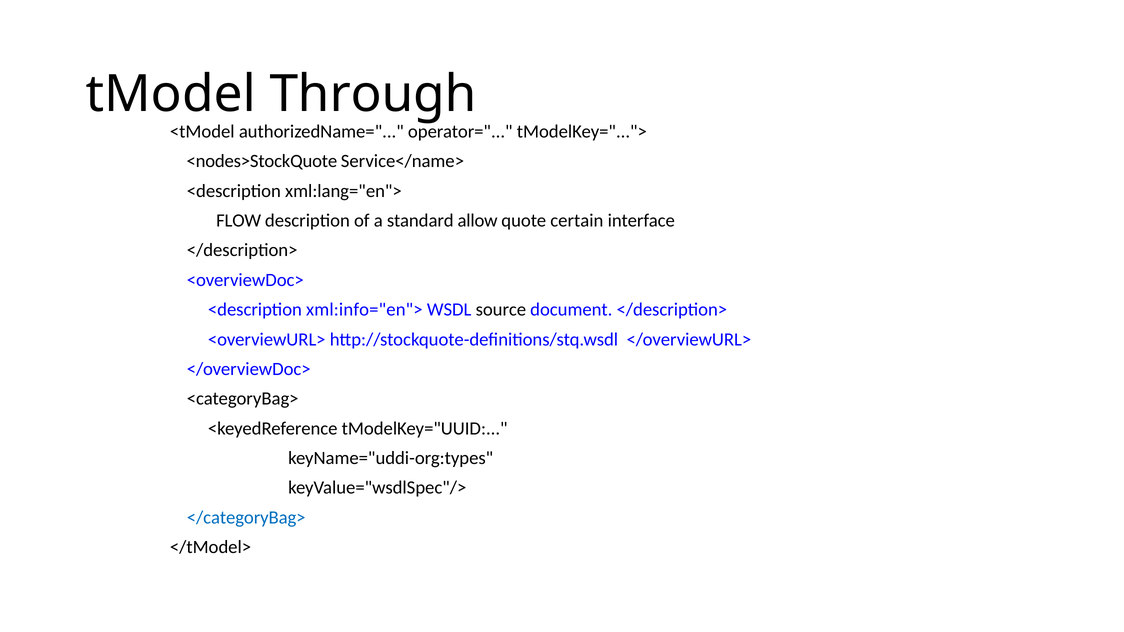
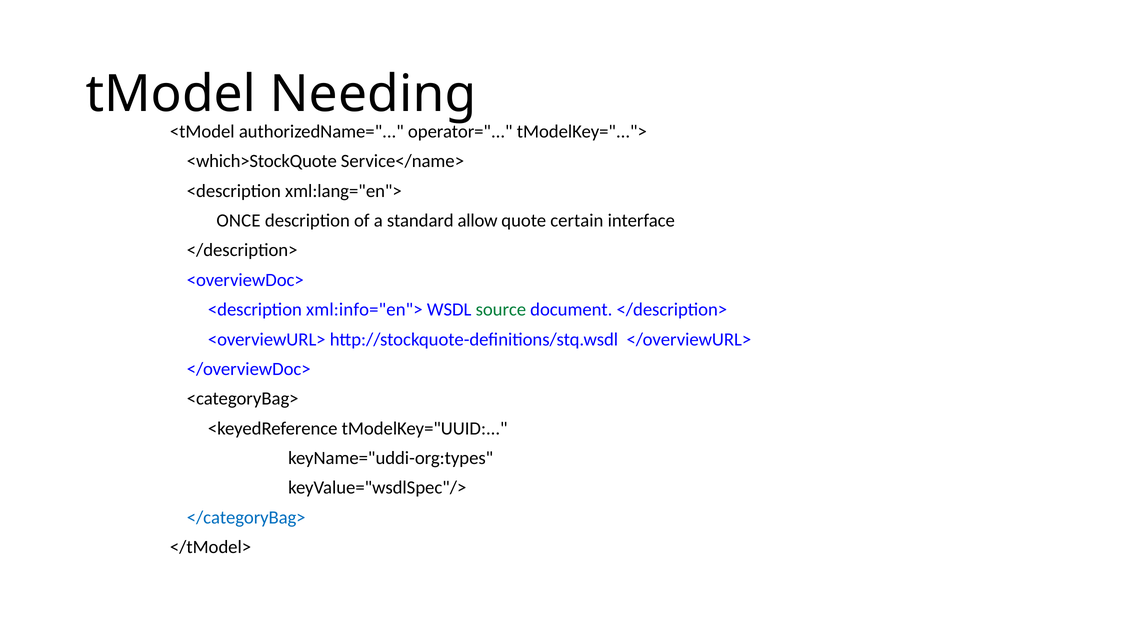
Through: Through -> Needing (373, 94)
<nodes>StockQuote: <nodes>StockQuote -> <which>StockQuote (262, 161)
FLOW: FLOW -> ONCE (238, 221)
source colour: black -> green (501, 310)
